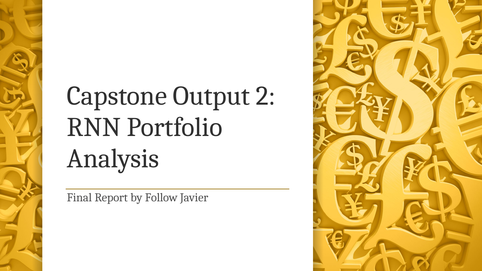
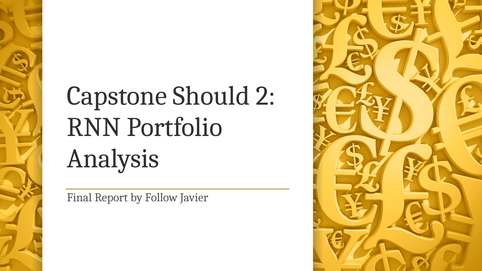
Output: Output -> Should (211, 96)
